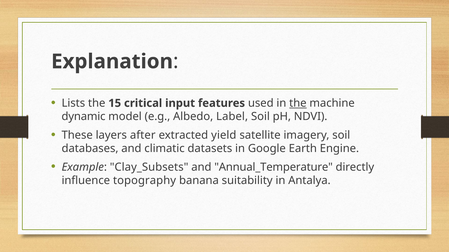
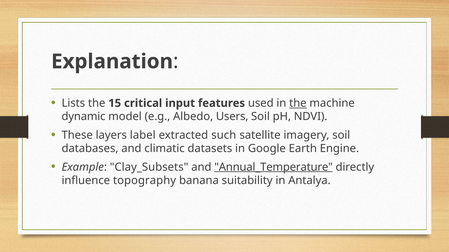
Label: Label -> Users (232, 117)
after: after -> label (143, 135)
yield: yield -> such (224, 135)
Annual_Temperature underline: none -> present (274, 167)
